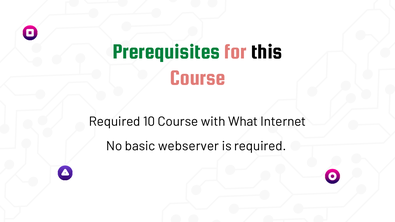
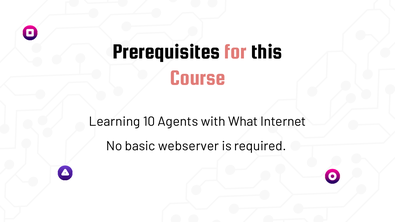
Prerequisites colour: green -> black (166, 51)
Required: Required -> Learning (115, 122)
10 Course: Course -> Agents (178, 122)
